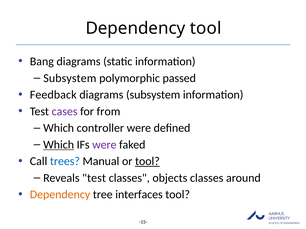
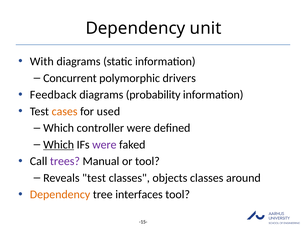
Dependency tool: tool -> unit (206, 28)
Bang: Bang -> With (42, 62)
Subsystem: Subsystem -> Concurrent (70, 78)
passed: passed -> drivers (179, 78)
diagrams subsystem: subsystem -> probability (153, 95)
cases colour: purple -> orange (65, 112)
from: from -> used (108, 112)
trees colour: blue -> purple (65, 162)
tool underline: present -> none (147, 162)
